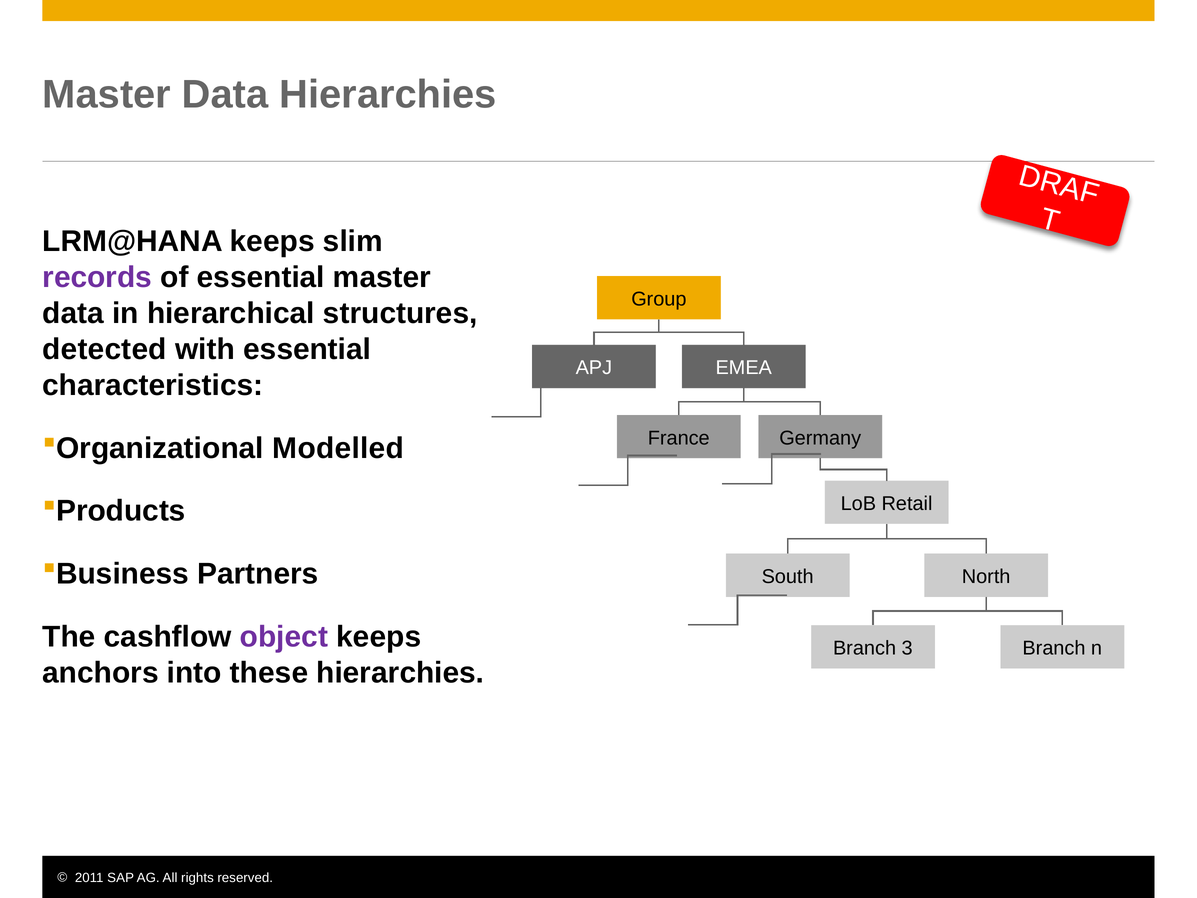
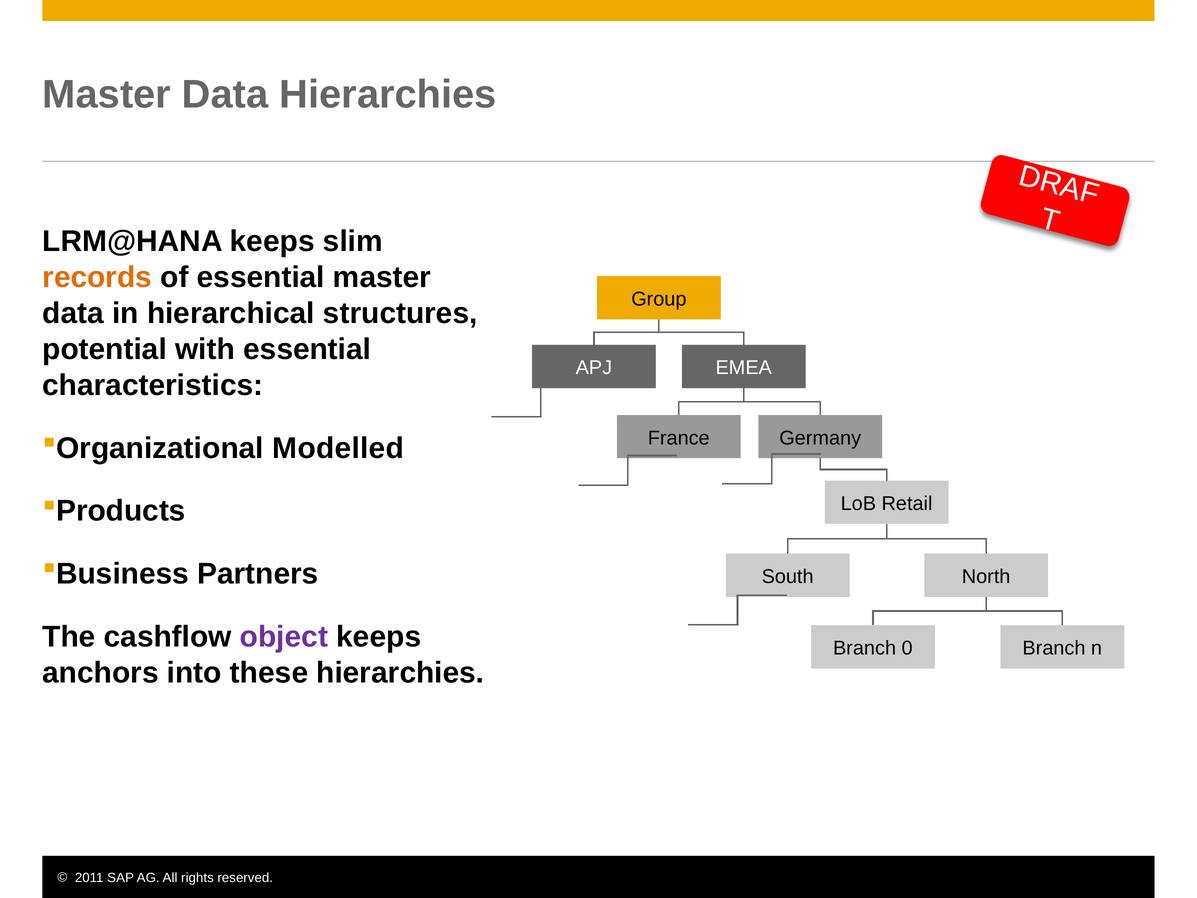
records colour: purple -> orange (97, 277)
detected: detected -> potential (105, 349)
3: 3 -> 0 (907, 648)
